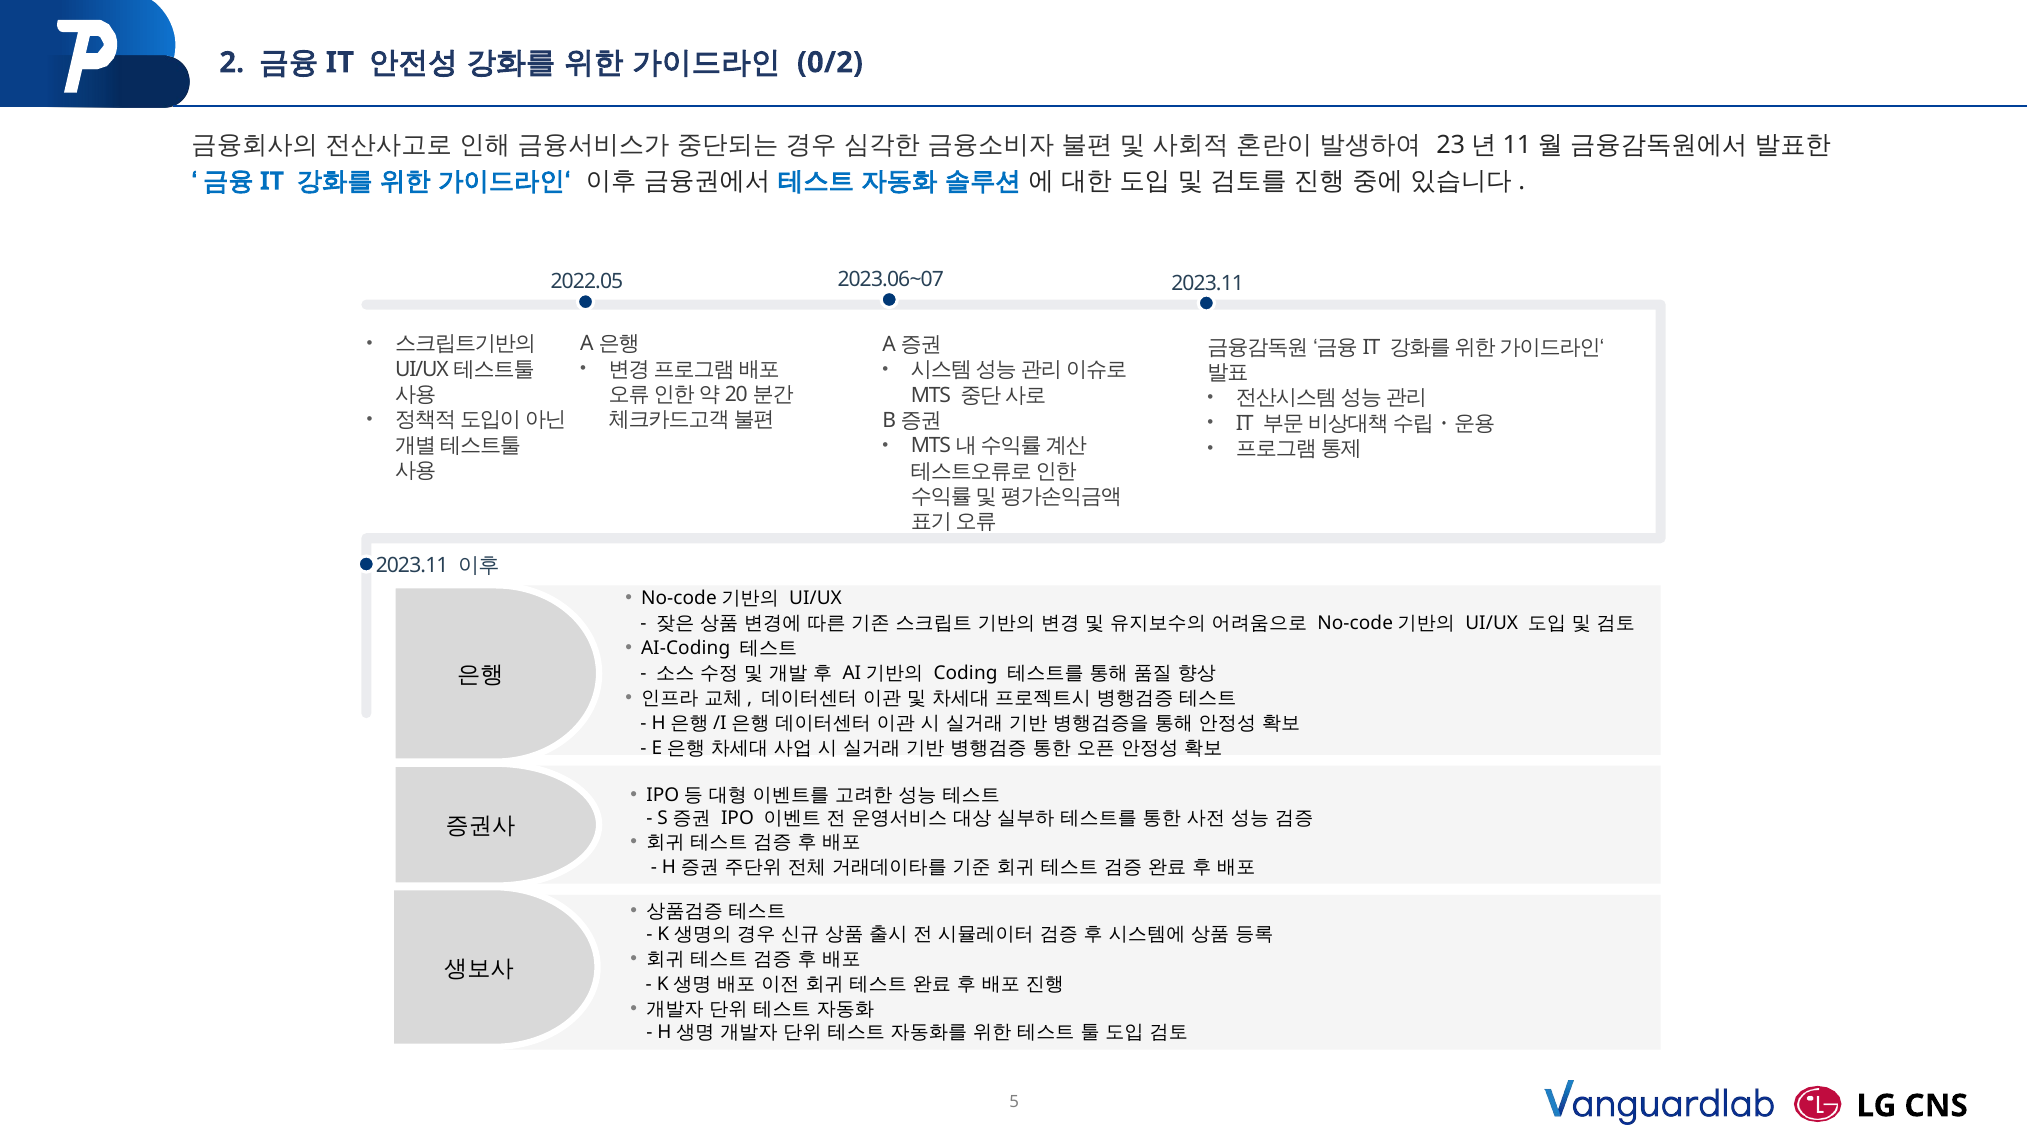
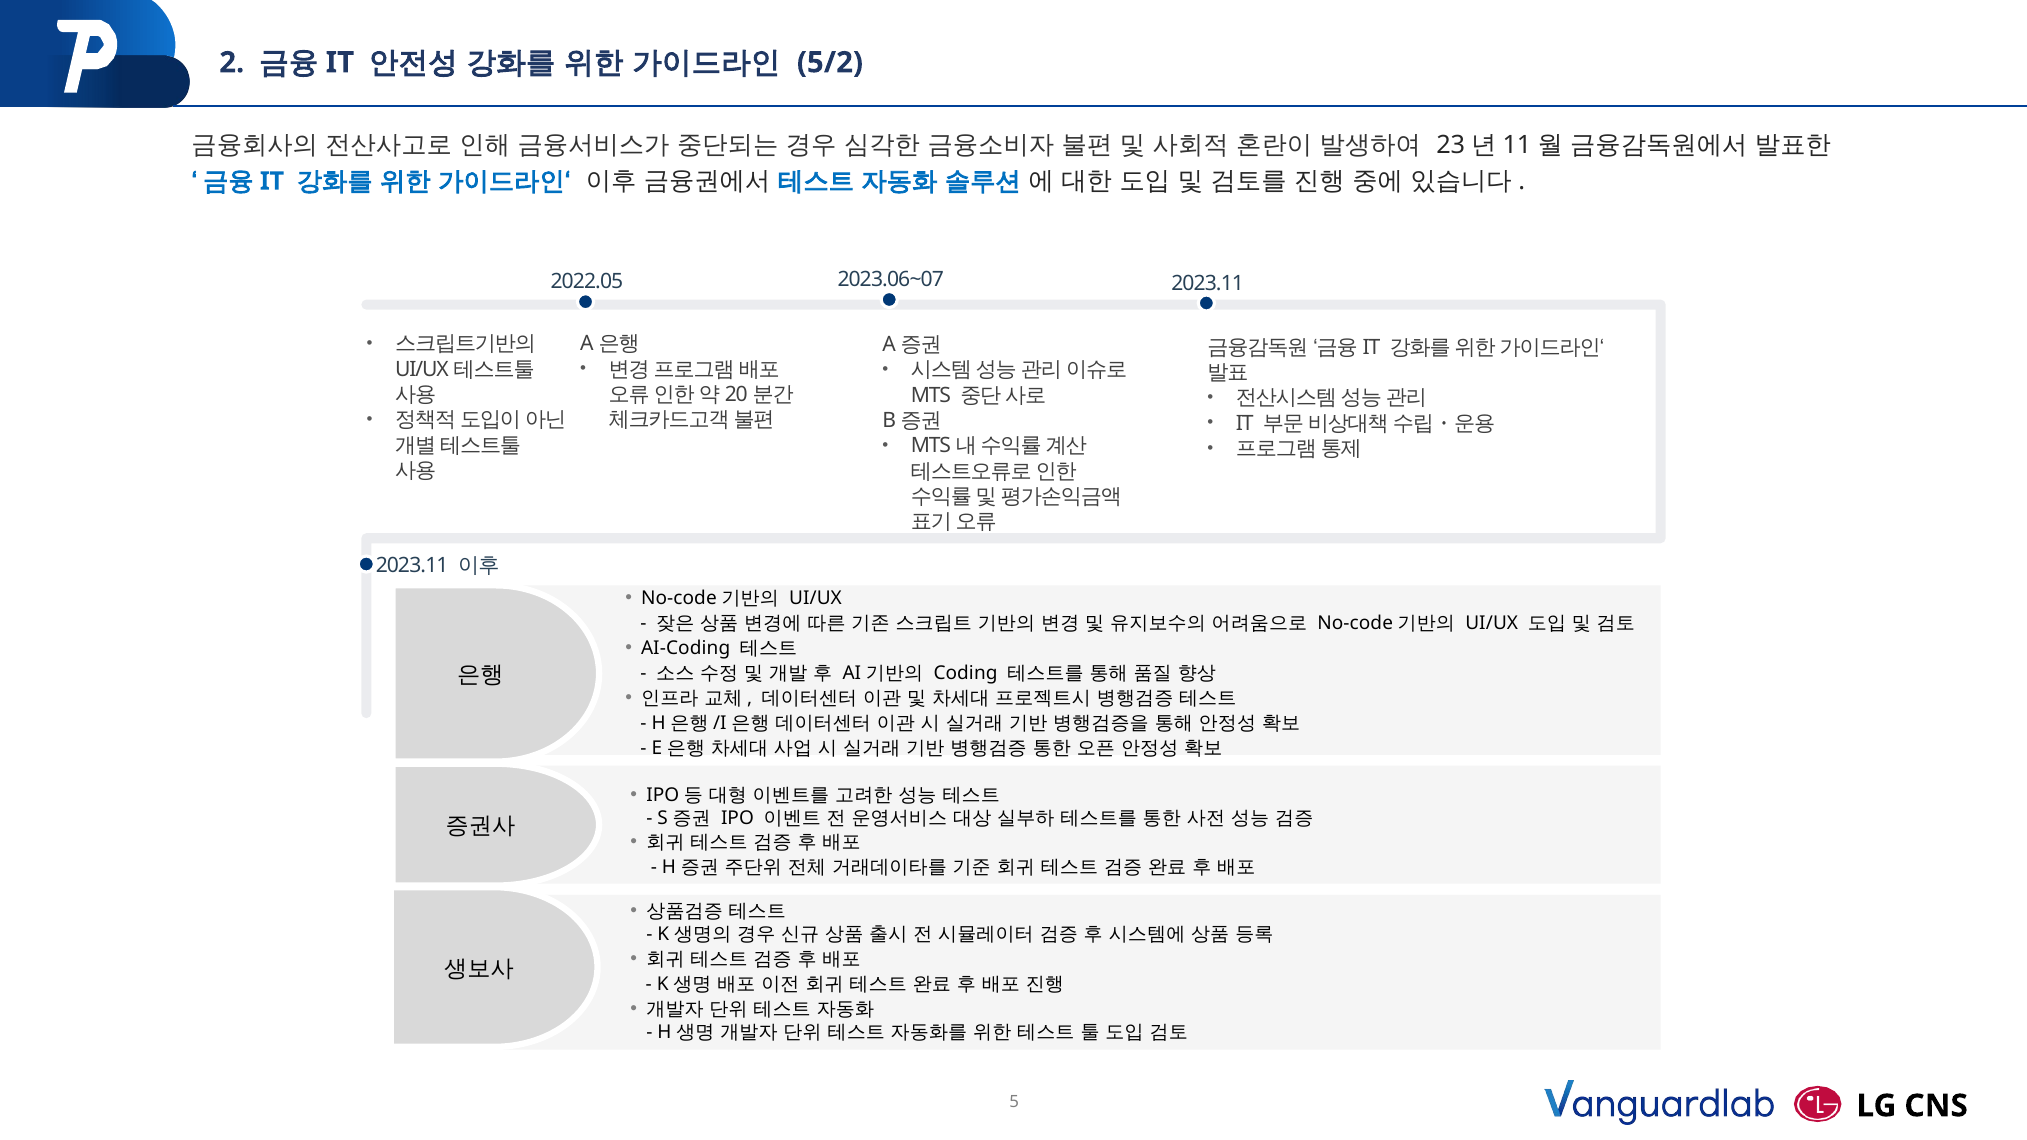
0/2: 0/2 -> 5/2 (830, 63)
